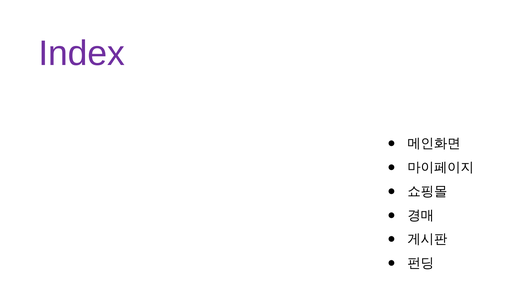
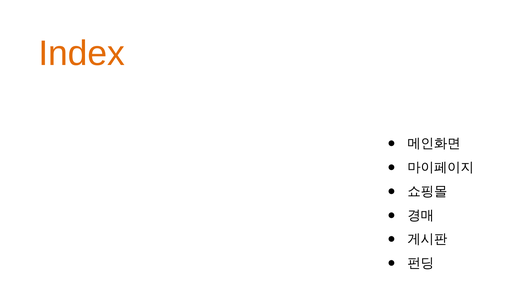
Index colour: purple -> orange (82, 53)
